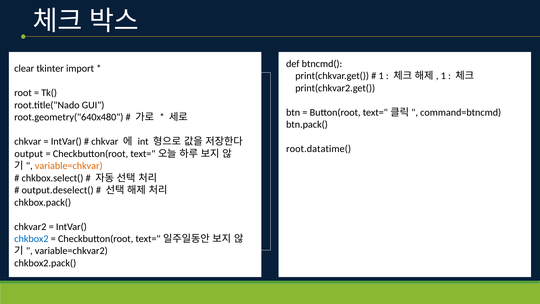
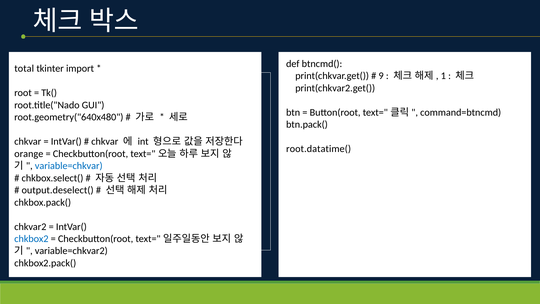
clear: clear -> total (24, 69)
1: 1 -> 9 (381, 76)
output: output -> orange (29, 154)
variable=chkvar colour: orange -> blue (69, 166)
